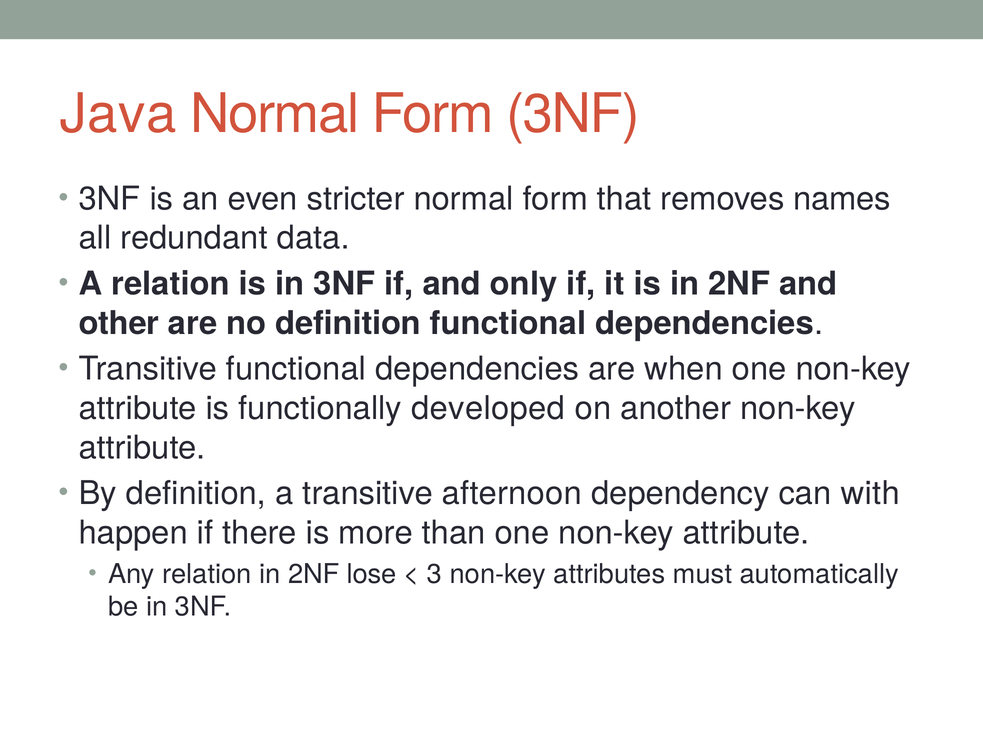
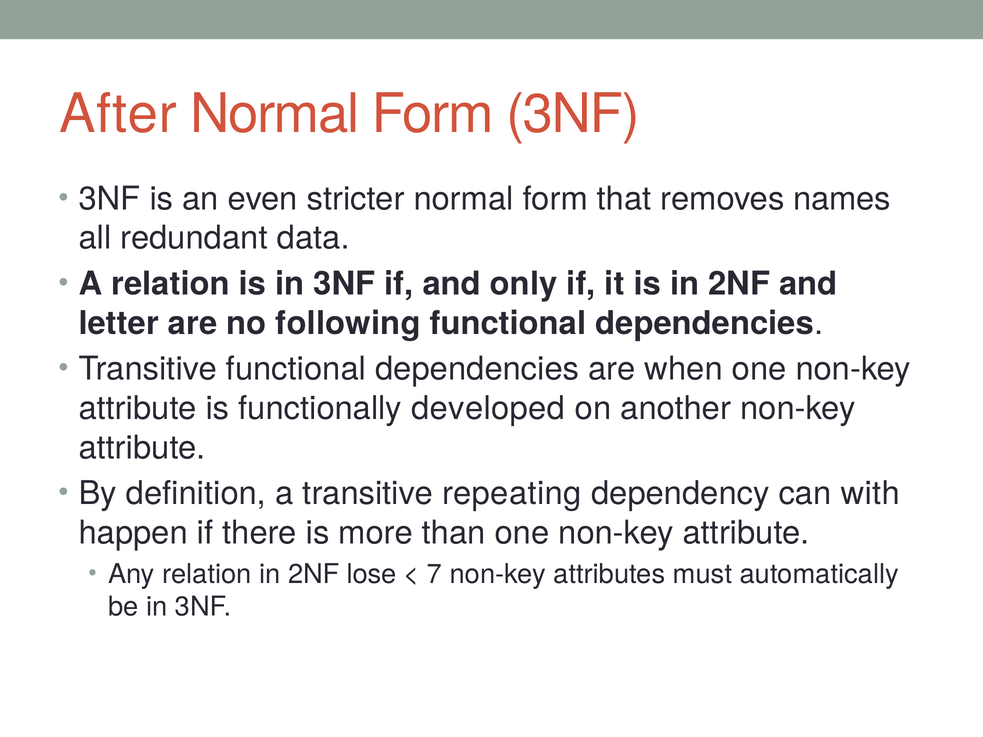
Java: Java -> After (118, 114)
other: other -> letter (119, 323)
no definition: definition -> following (348, 323)
afternoon: afternoon -> repeating (512, 494)
3: 3 -> 7 (434, 574)
